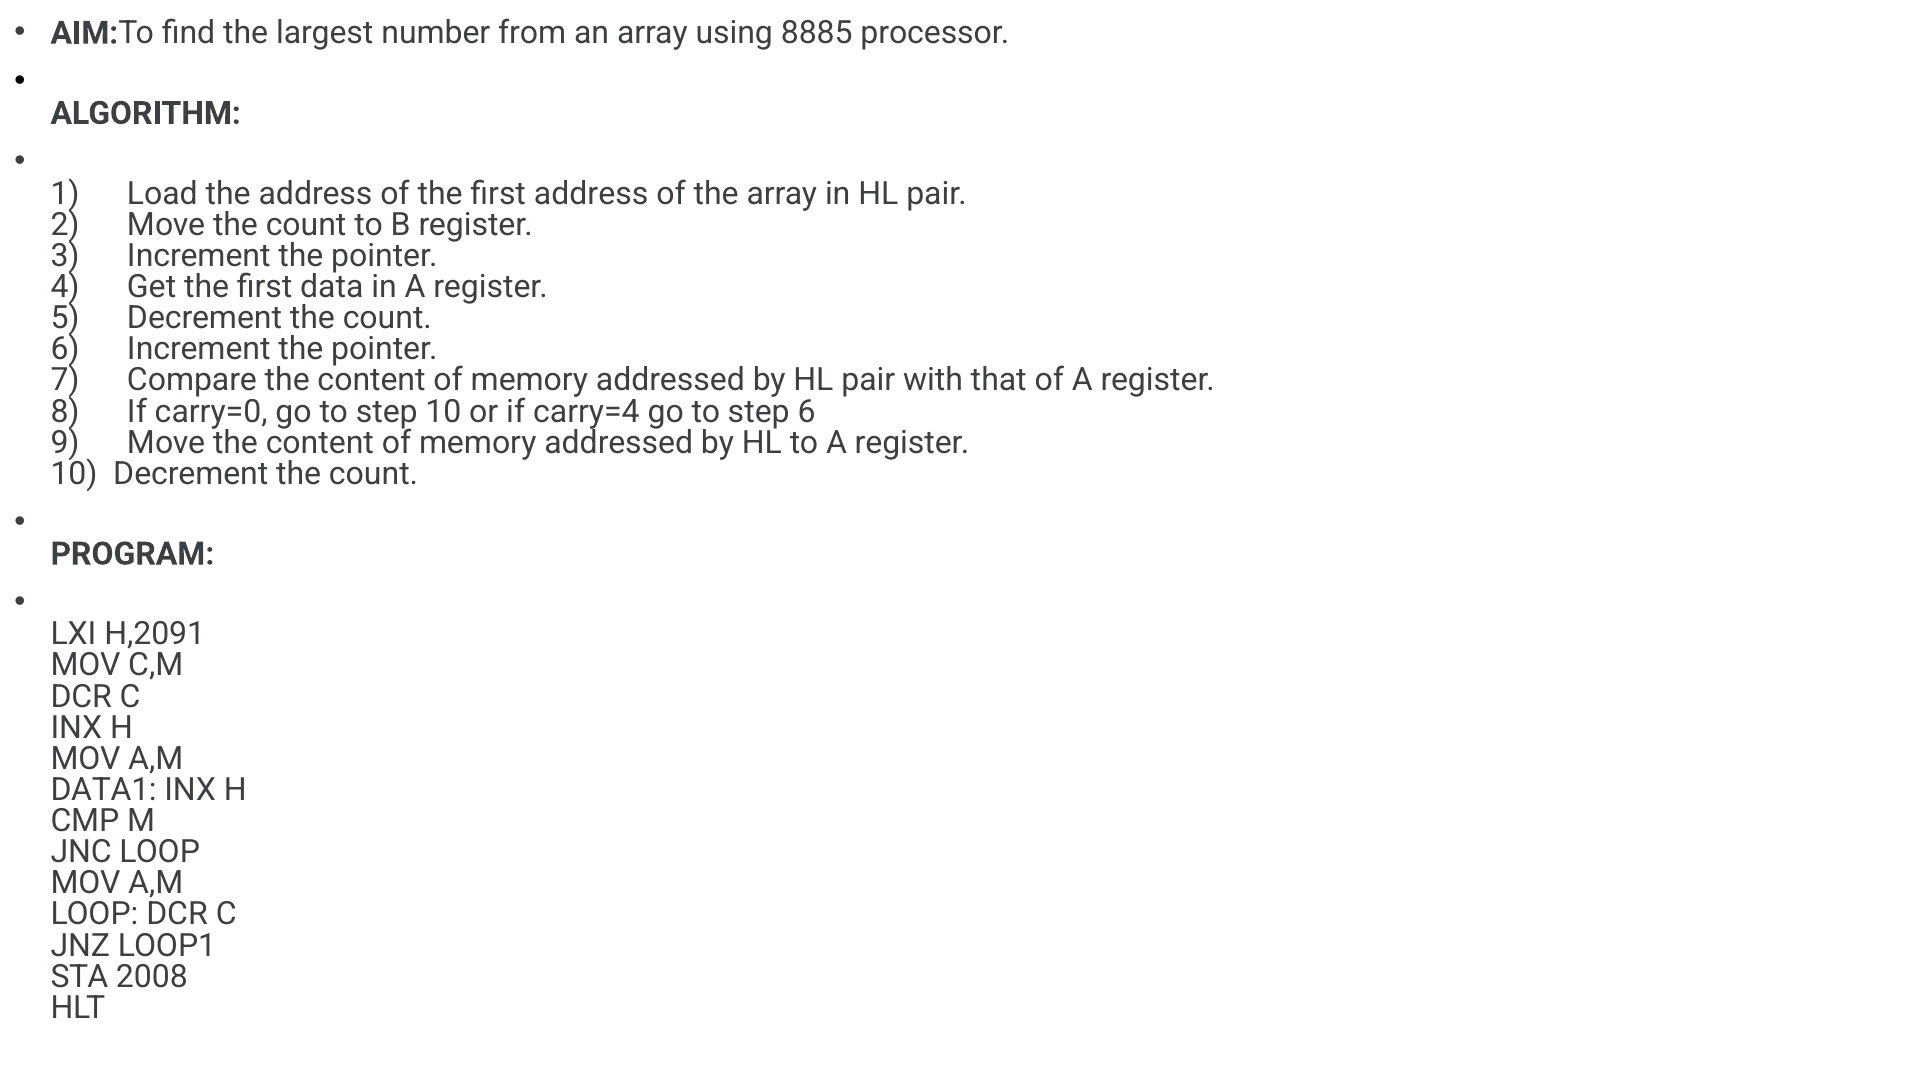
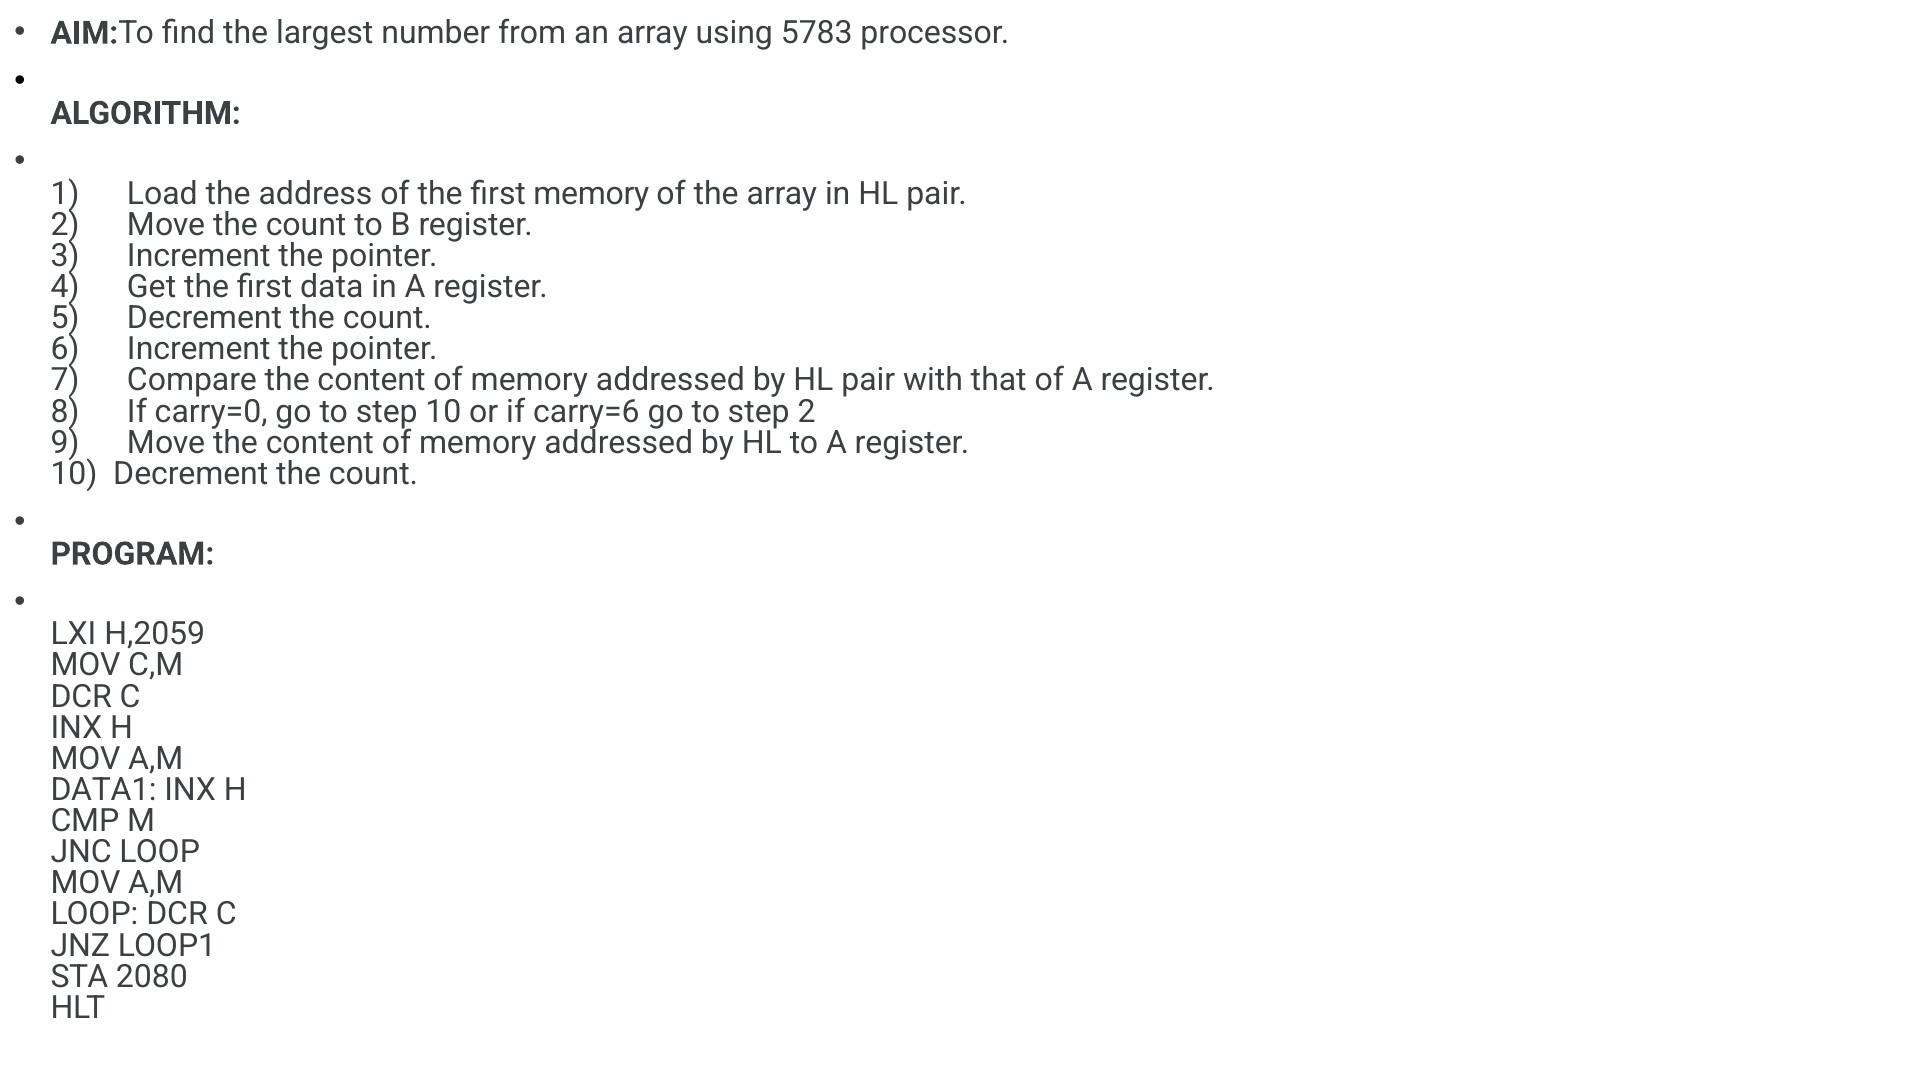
8885: 8885 -> 5783 (817, 33)
first address: address -> memory (591, 194)
carry=4: carry=4 -> carry=6 (586, 412)
step 6: 6 -> 2 (807, 412)
H,2091: H,2091 -> H,2059 (155, 634)
2008: 2008 -> 2080 (152, 977)
